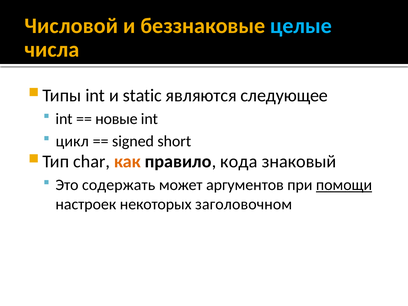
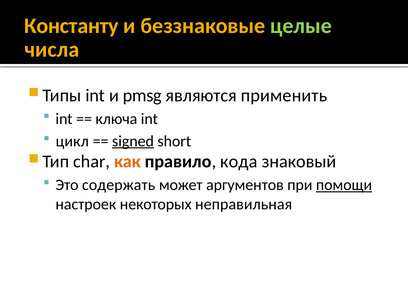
Числовой: Числовой -> Константу (71, 26)
целые colour: light blue -> light green (301, 26)
static: static -> pmsg (142, 95)
следующее: следующее -> применить (284, 95)
новые: новые -> ключа (116, 119)
signed underline: none -> present (133, 141)
заголовочном: заголовочном -> неправильная (244, 204)
